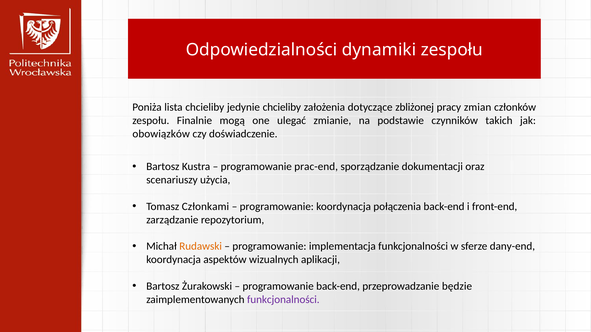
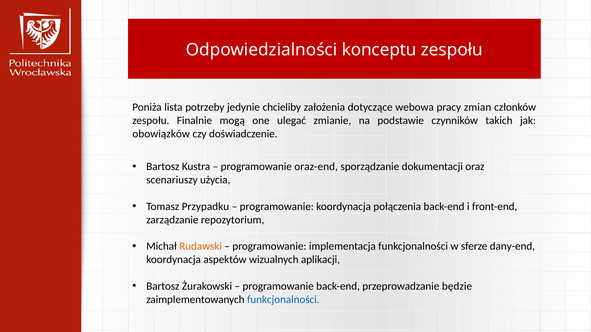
dynamiki: dynamiki -> konceptu (379, 50)
lista chcieliby: chcieliby -> potrzeby (205, 107)
zbliżonej: zbliżonej -> webowa (415, 107)
prac-end: prac-end -> oraz-end (316, 167)
Członkami: Członkami -> Przypadku (205, 207)
funkcjonalności colour: purple -> blue (283, 300)
